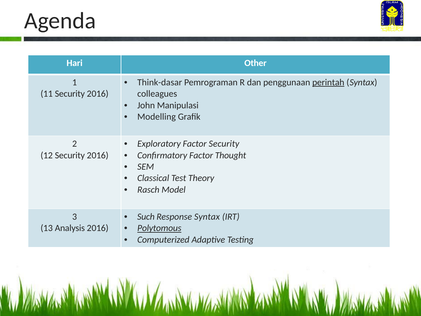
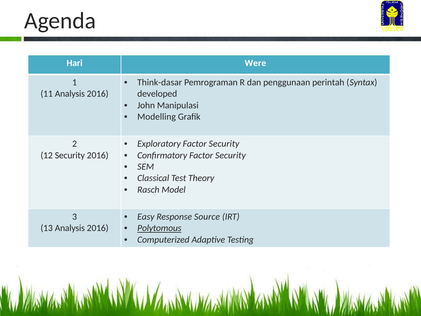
Other: Other -> Were (255, 63)
perintah underline: present -> none (328, 82)
11 Security: Security -> Analysis (70, 94)
colleagues: colleagues -> developed (157, 94)
Confirmatory Factor Thought: Thought -> Security (230, 155)
Such: Such -> Easy (146, 217)
Response Syntax: Syntax -> Source (207, 217)
